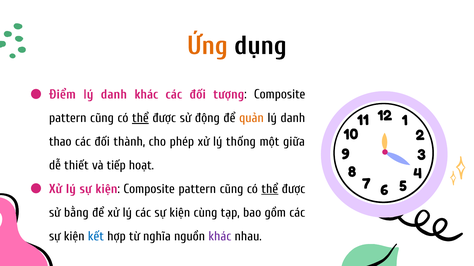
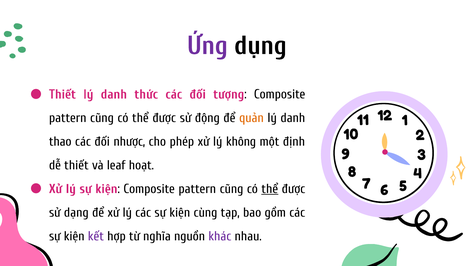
Ứng colour: orange -> purple (207, 45)
Điểm: Điểm -> Thiết (62, 94)
danh khác: khác -> thức (146, 94)
thể underline: present -> none (140, 118)
thành: thành -> nhược (129, 142)
thống: thống -> không (241, 142)
giữa: giữa -> định (294, 142)
tiếp: tiếp -> leaf (116, 165)
bằng: bằng -> dạng (76, 213)
kết colour: blue -> purple (96, 237)
